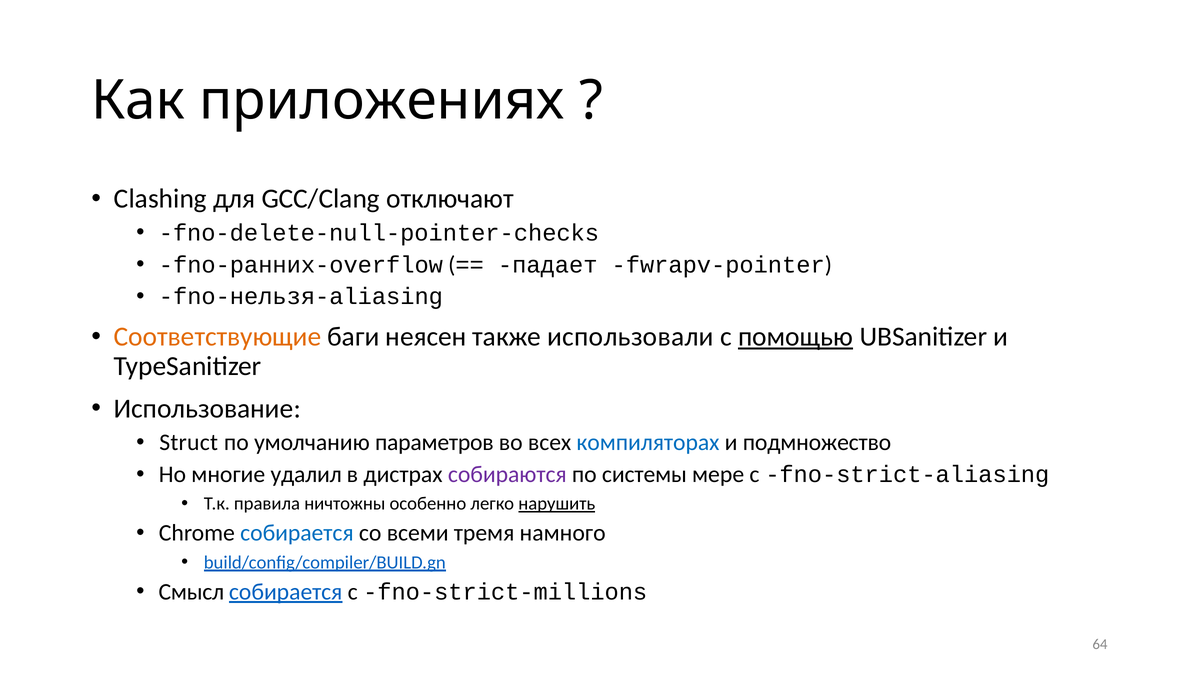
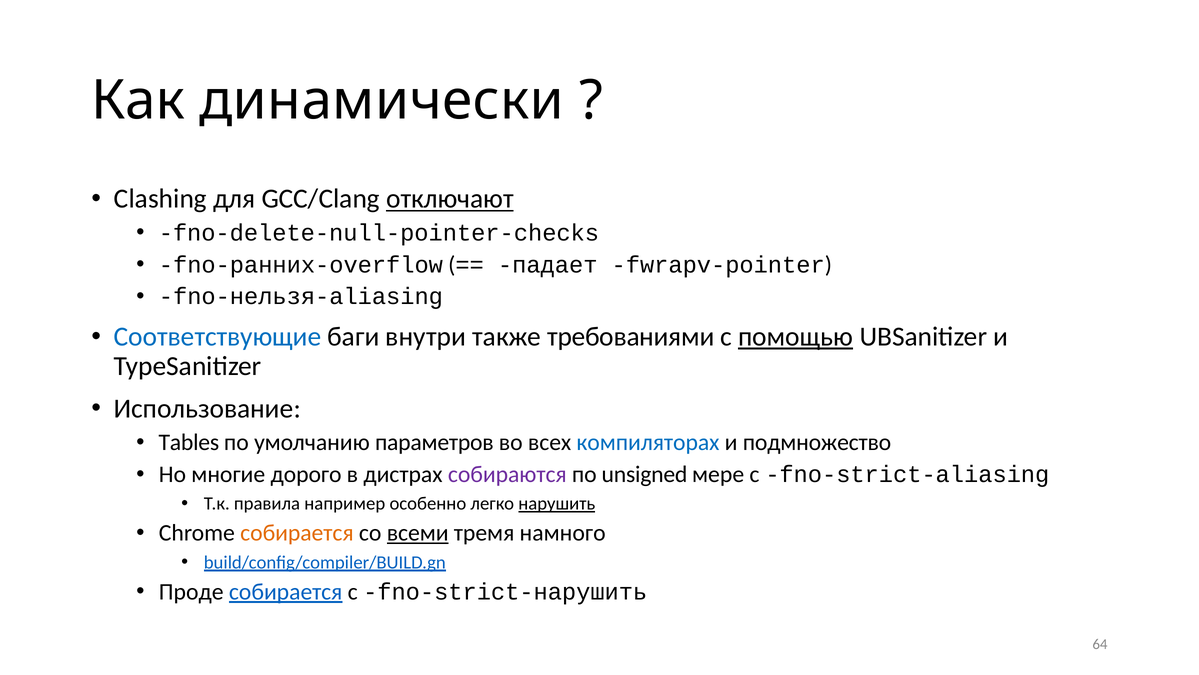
приложениях: приложениях -> динамически (382, 101)
отключают underline: none -> present (450, 199)
Соответствующие colour: orange -> blue (218, 336)
неясен: неясен -> внутри (426, 336)
использовали: использовали -> требованиями (631, 336)
Struct: Struct -> Tables (189, 442)
удалил: удалил -> дорого (306, 474)
системы: системы -> unsigned (645, 474)
ничтожны: ничтожны -> например (345, 503)
собирается colour: blue -> orange (297, 532)
всеми underline: none -> present (418, 532)
Смысл: Смысл -> Проде (191, 591)
fno-strict-millions: fno-strict-millions -> fno-strict-нарушить (505, 591)
